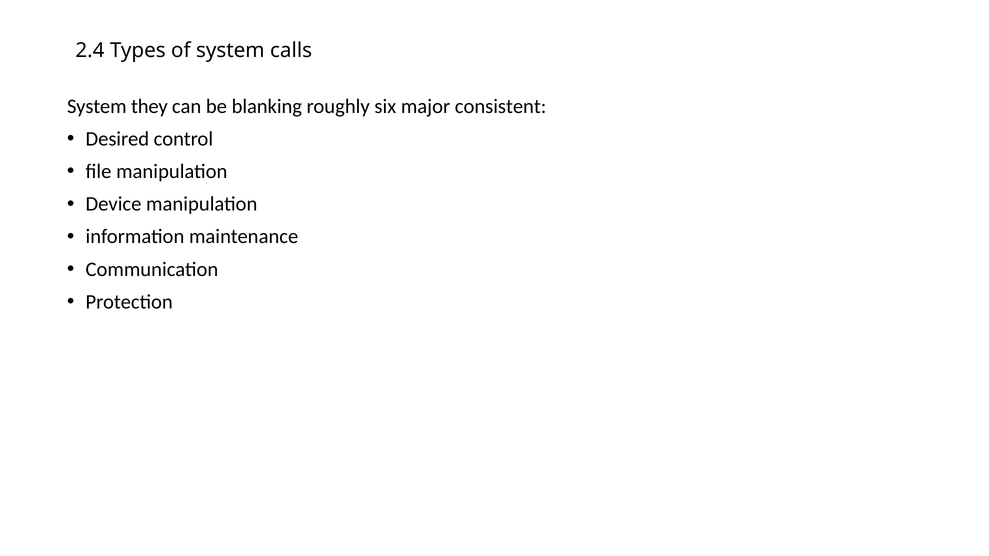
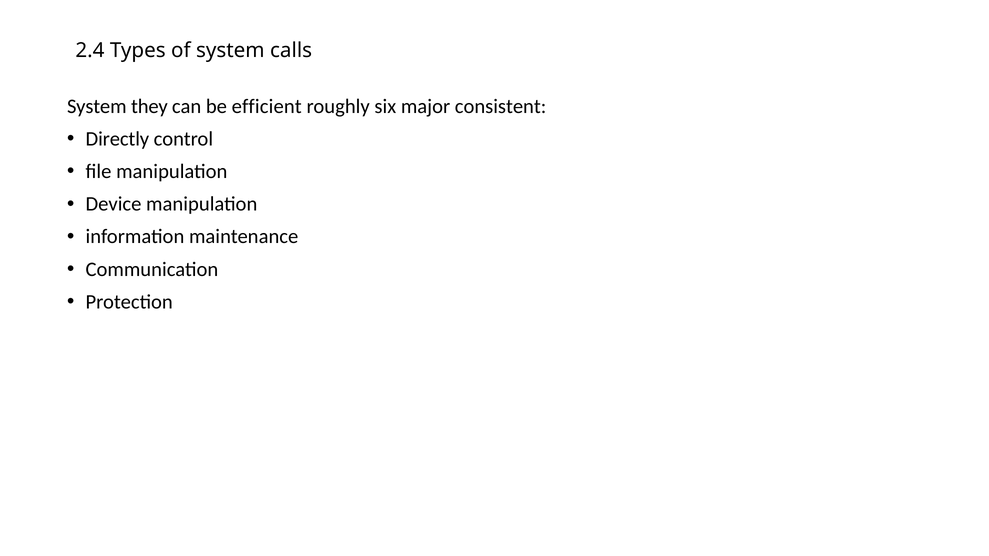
blanking: blanking -> efficient (267, 106)
Desired: Desired -> Directly (117, 139)
